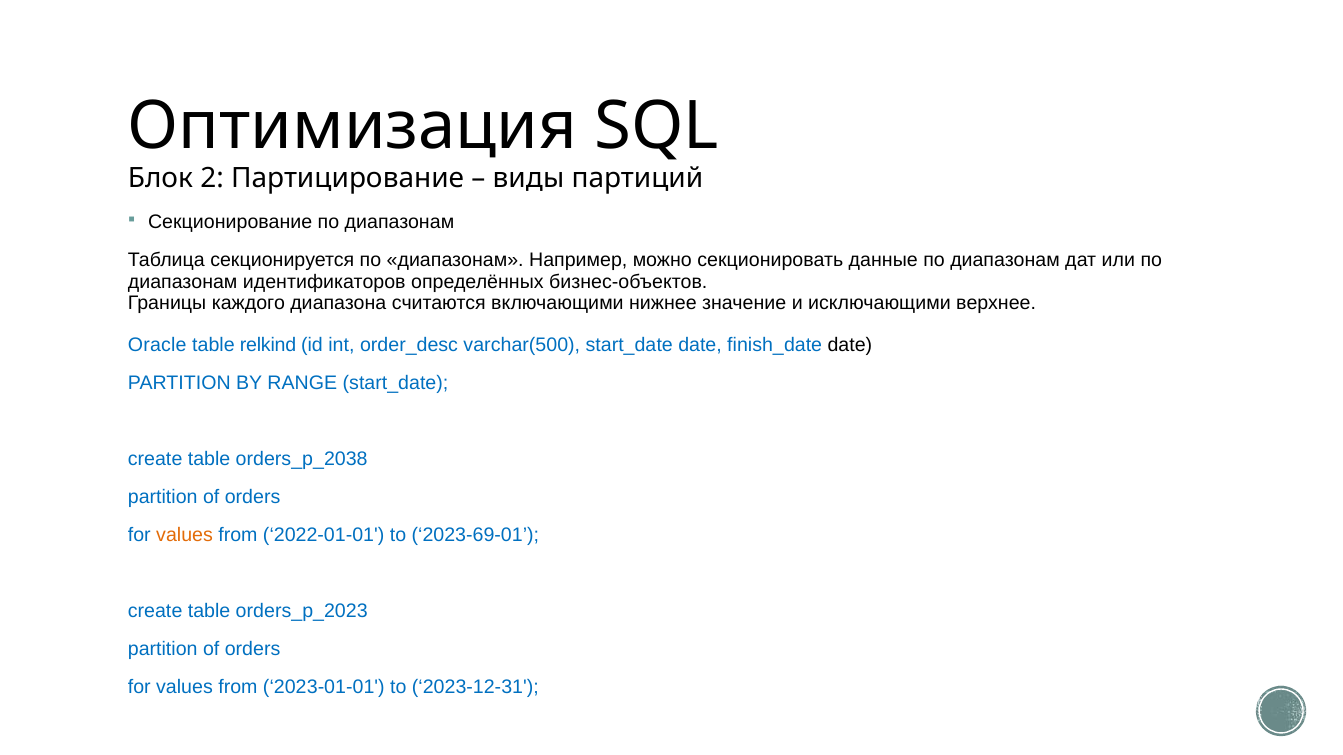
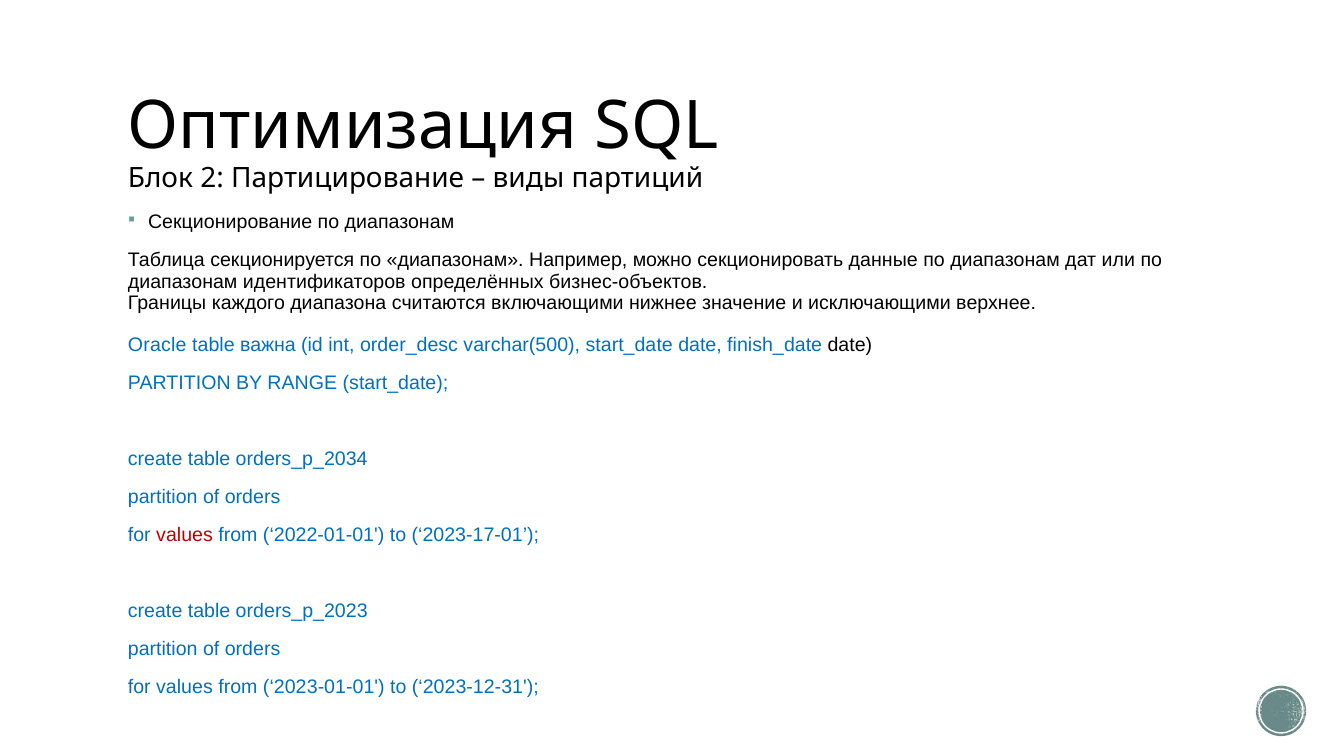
relkind: relkind -> важна (268, 345)
orders_p_2038: orders_p_2038 -> orders_p_2034 (302, 459)
values colour: orange -> red (185, 535)
2023-69-01: 2023-69-01 -> 2023-17-01 (475, 535)
